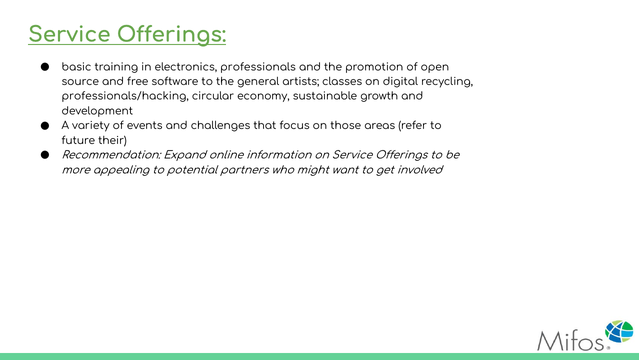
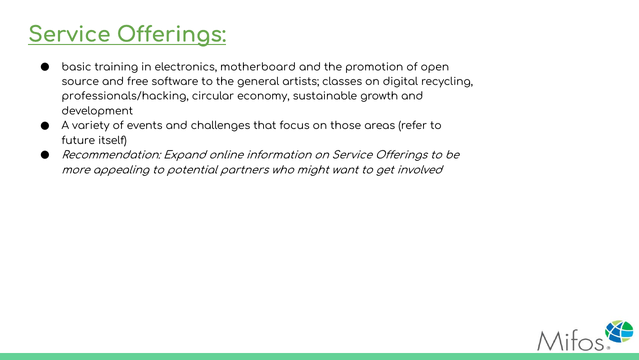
professionals: professionals -> motherboard (258, 67)
their: their -> itself (112, 140)
